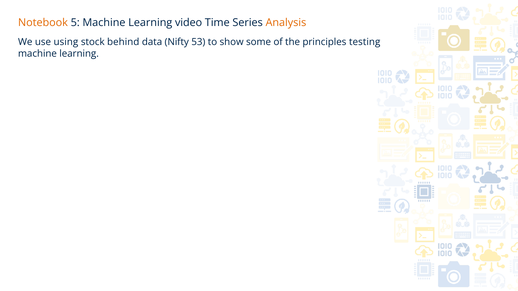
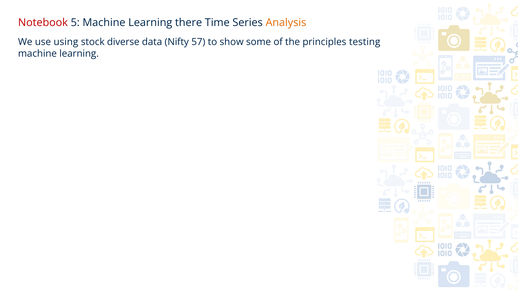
Notebook colour: orange -> red (43, 23)
video: video -> there (189, 23)
behind: behind -> diverse (123, 42)
53: 53 -> 57 (198, 42)
